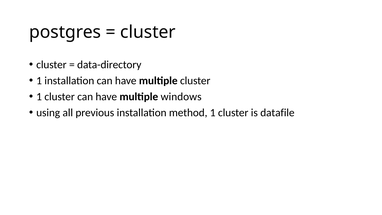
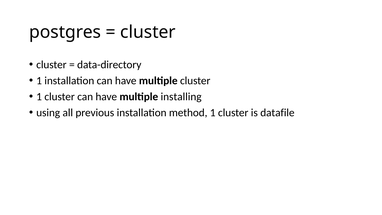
windows: windows -> installing (181, 97)
